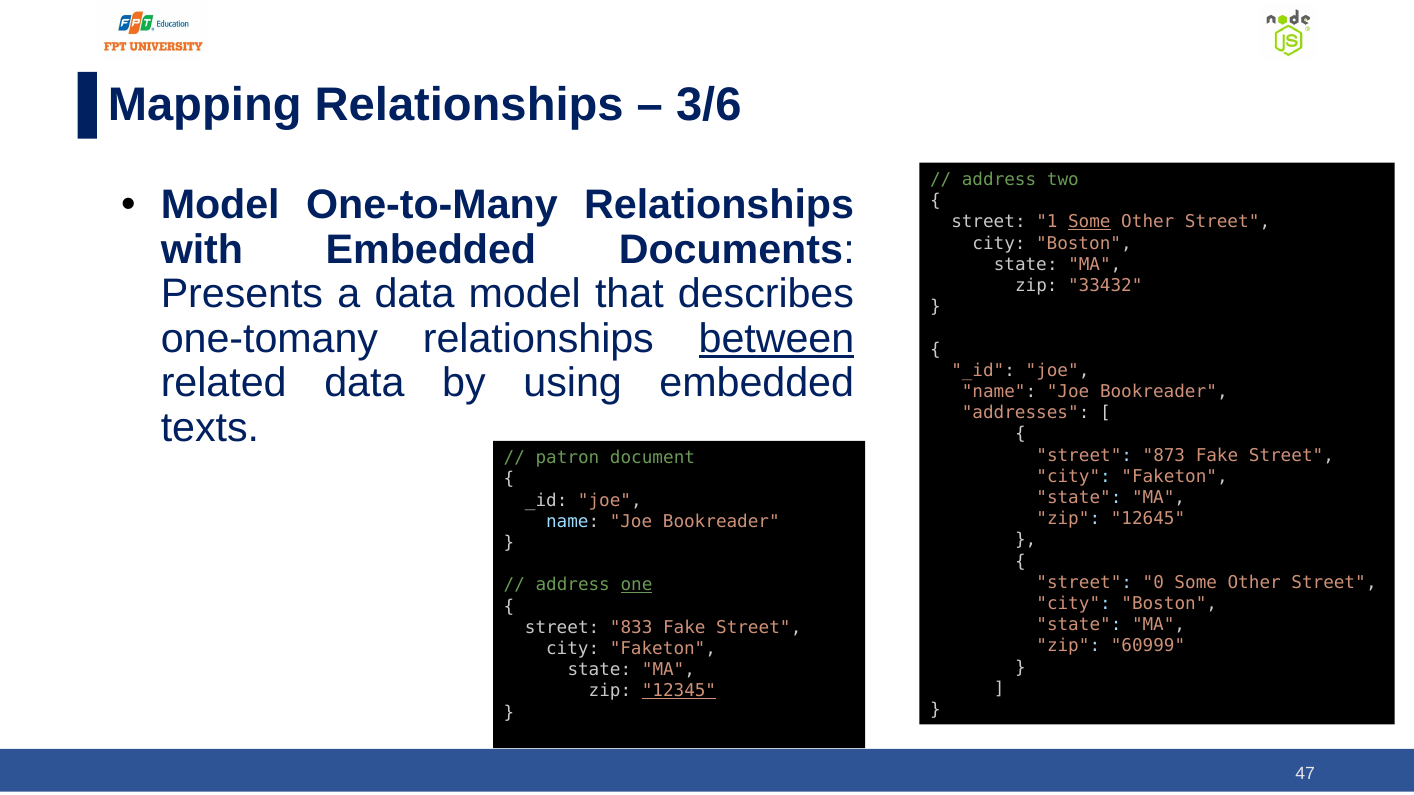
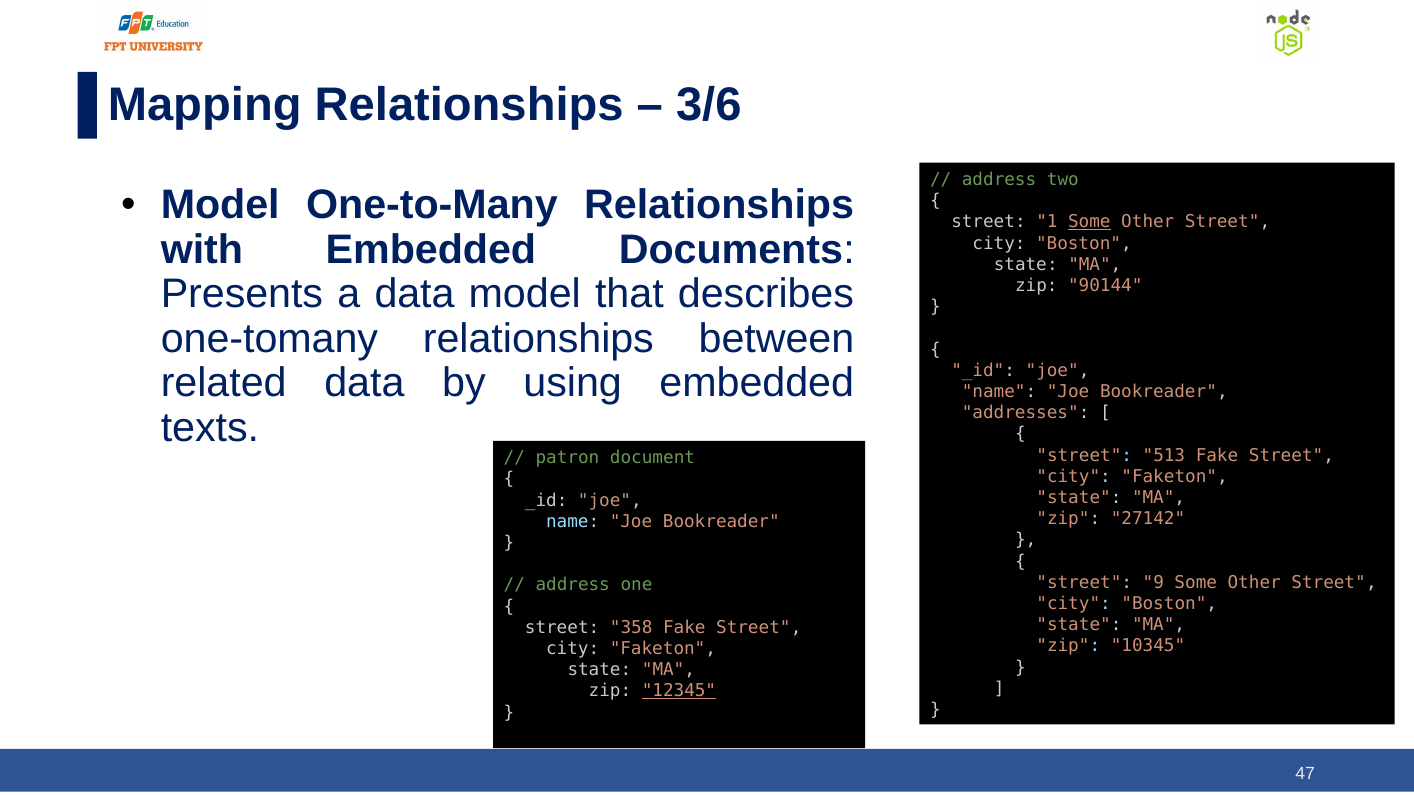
33432: 33432 -> 90144 (1105, 286)
between underline: present -> none (777, 339)
873: 873 -> 513 (1164, 455)
12645: 12645 -> 27142 (1148, 519)
0: 0 -> 9 (1153, 583)
one underline: present -> none (637, 585)
833: 833 -> 358 (631, 628)
60999: 60999 -> 10345 (1148, 646)
